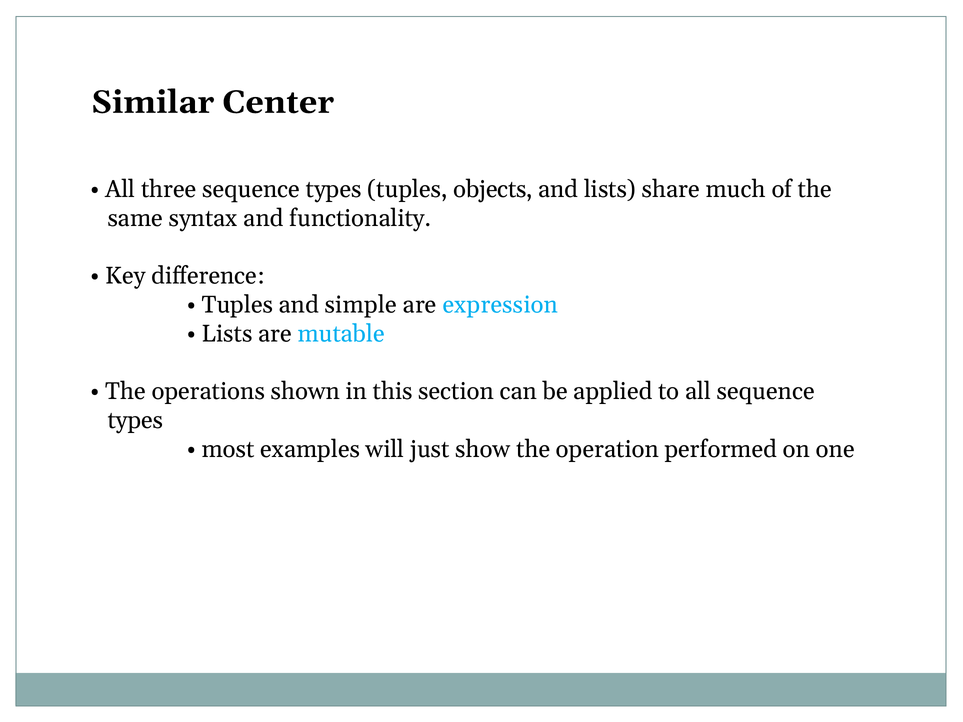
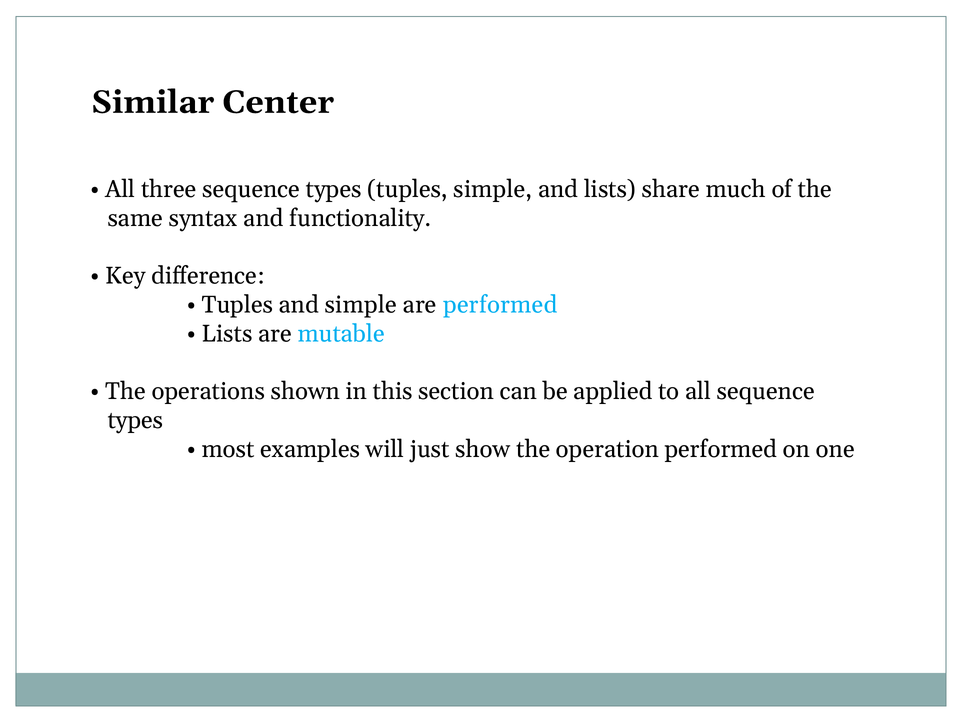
tuples objects: objects -> simple (493, 189)
are expression: expression -> performed (500, 305)
